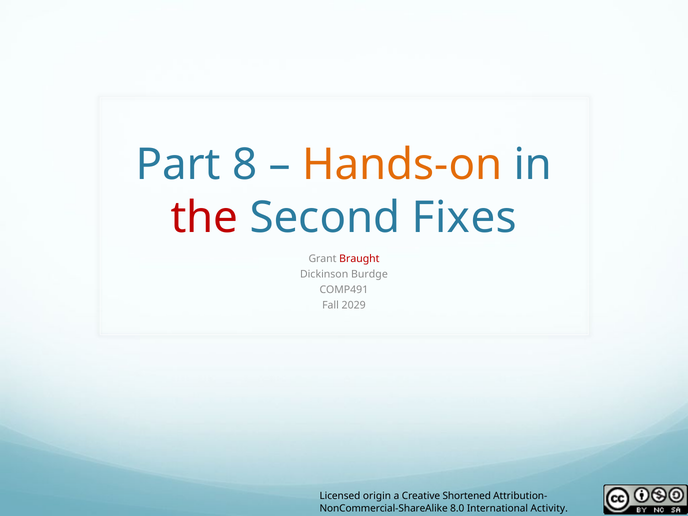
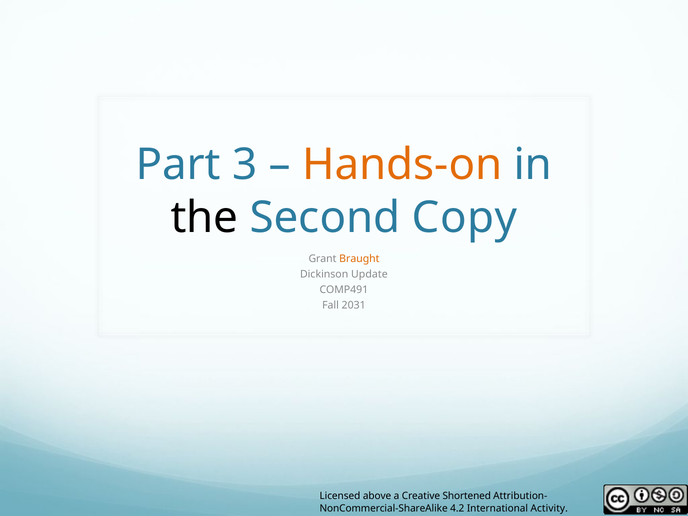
8: 8 -> 3 (245, 165)
the colour: red -> black (204, 218)
Fixes: Fixes -> Copy (464, 218)
Braught colour: red -> orange (359, 259)
Burdge: Burdge -> Update (369, 274)
2029: 2029 -> 2031 (354, 305)
origin: origin -> above (377, 496)
8.0: 8.0 -> 4.2 (457, 508)
